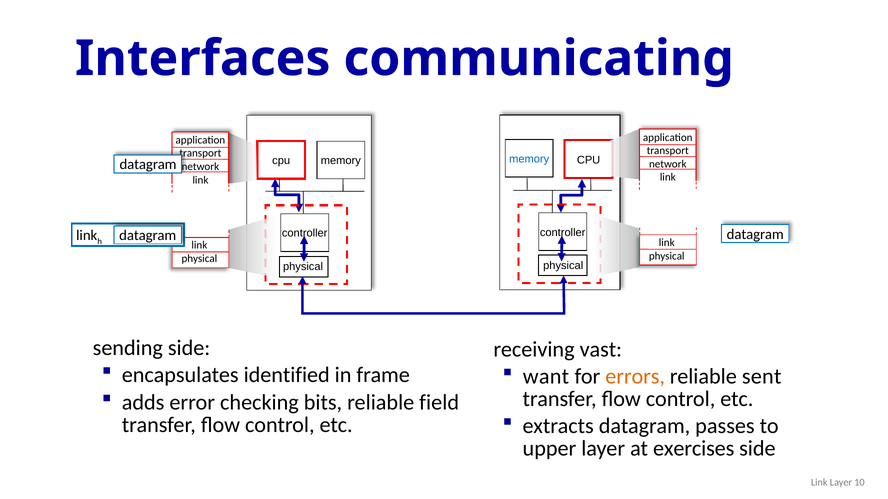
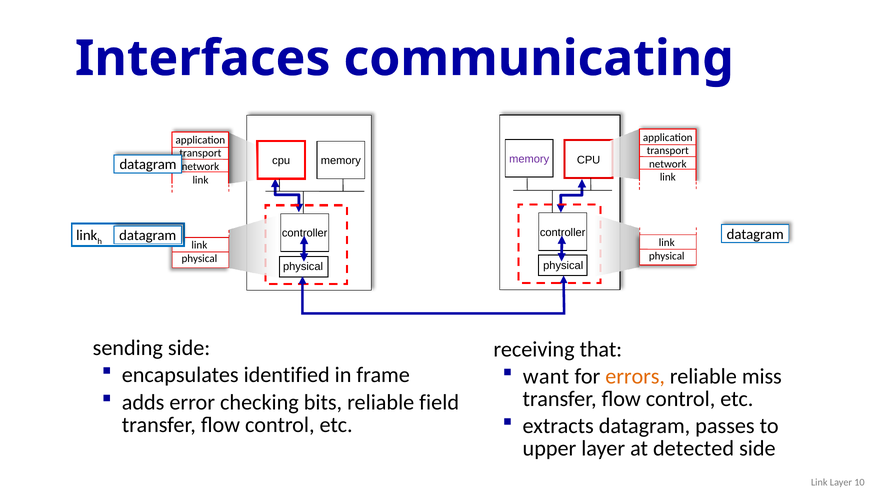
memory colour: blue -> purple (529, 159)
vast: vast -> that (601, 350)
sent: sent -> miss (762, 377)
exercises: exercises -> detected (694, 449)
